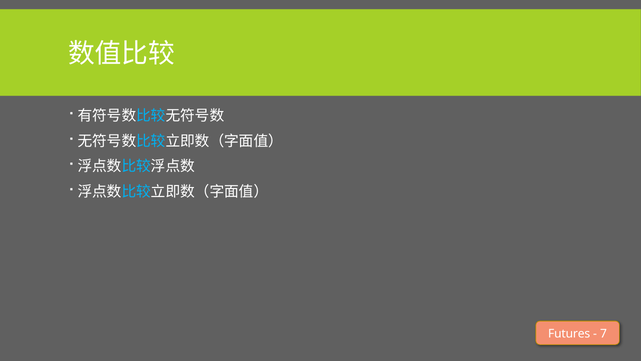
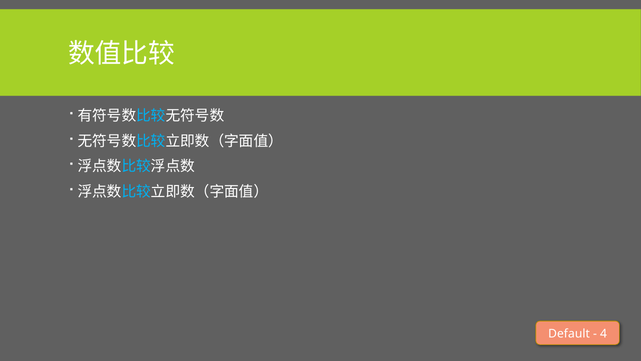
Futures: Futures -> Default (569, 333)
7: 7 -> 4 (604, 333)
